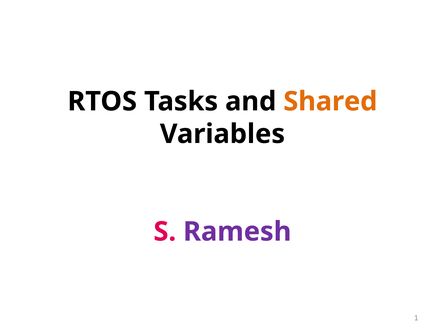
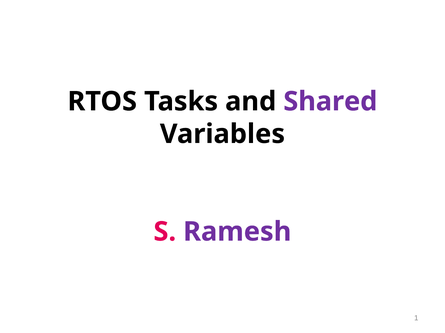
Shared colour: orange -> purple (330, 102)
